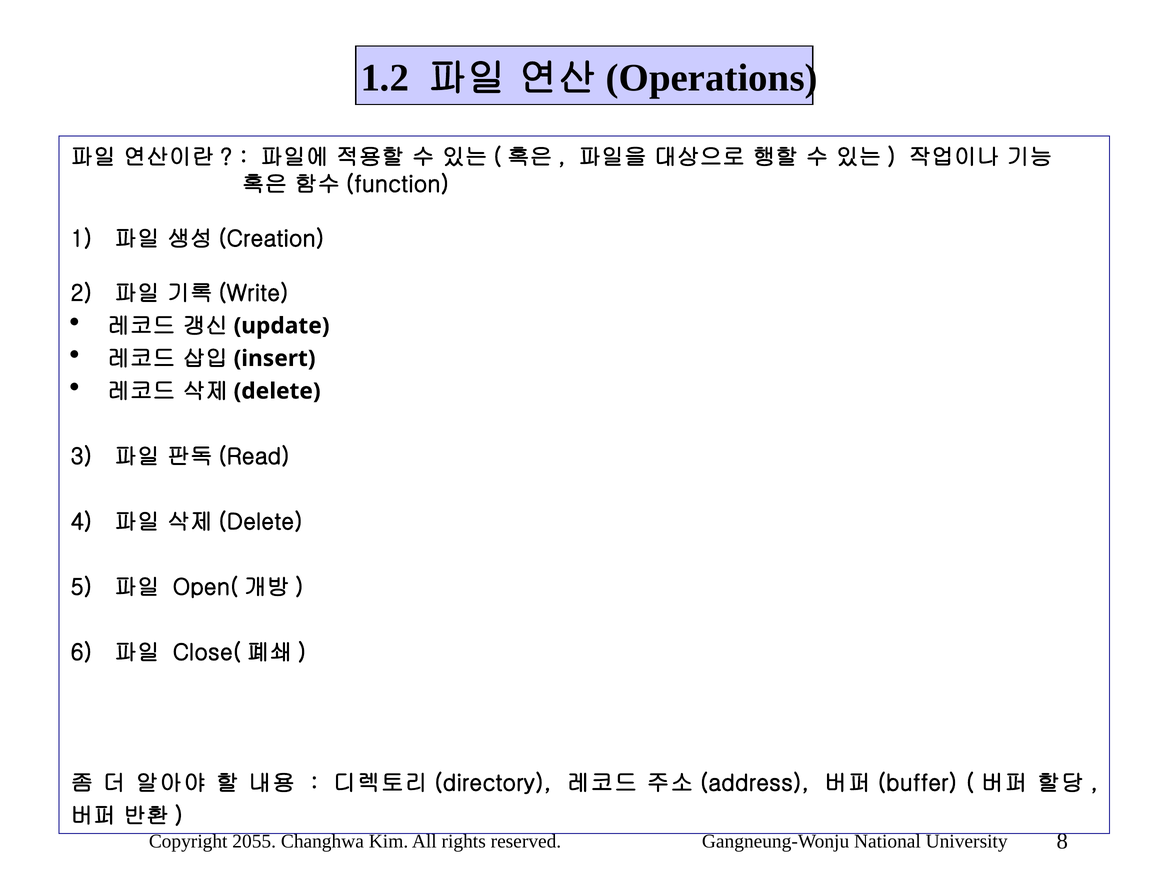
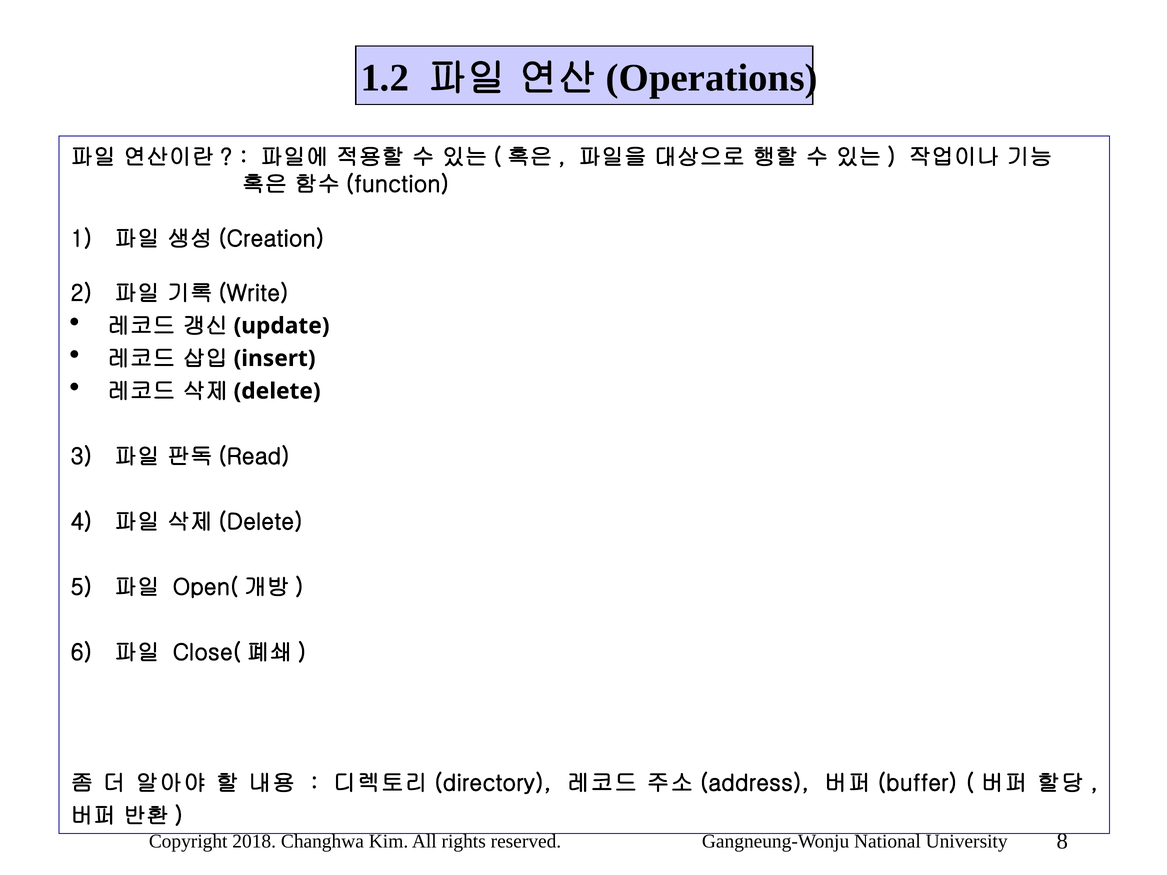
2055: 2055 -> 2018 (254, 842)
